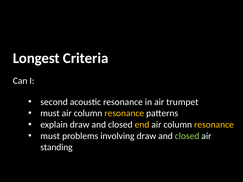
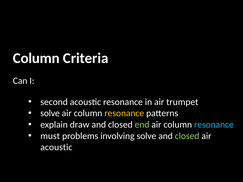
Longest: Longest -> Column (36, 58)
must: must -> solve (50, 113)
end colour: yellow -> light green (142, 125)
resonance colour: yellow -> light blue (214, 125)
involving draw: draw -> solve (146, 136)
standing: standing -> acoustic (56, 147)
